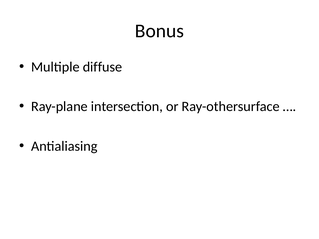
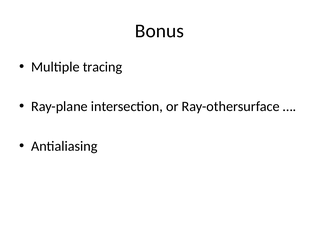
diffuse: diffuse -> tracing (102, 67)
